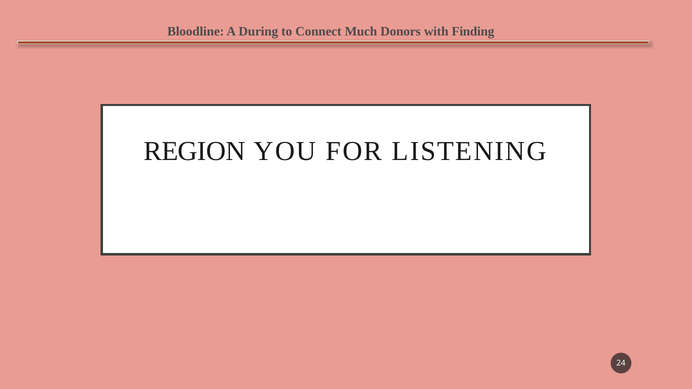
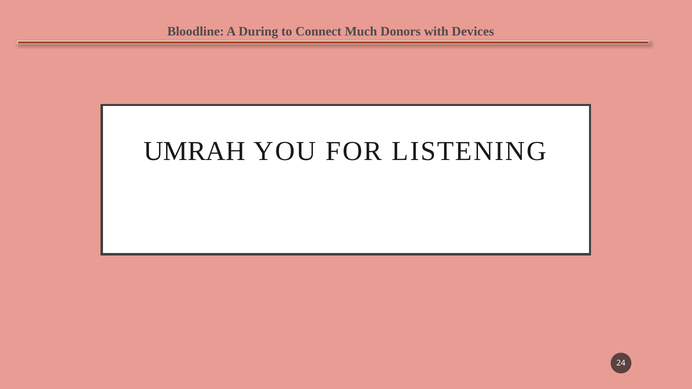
Finding: Finding -> Devices (473, 31)
REGION: REGION -> UMRAH (194, 151)
